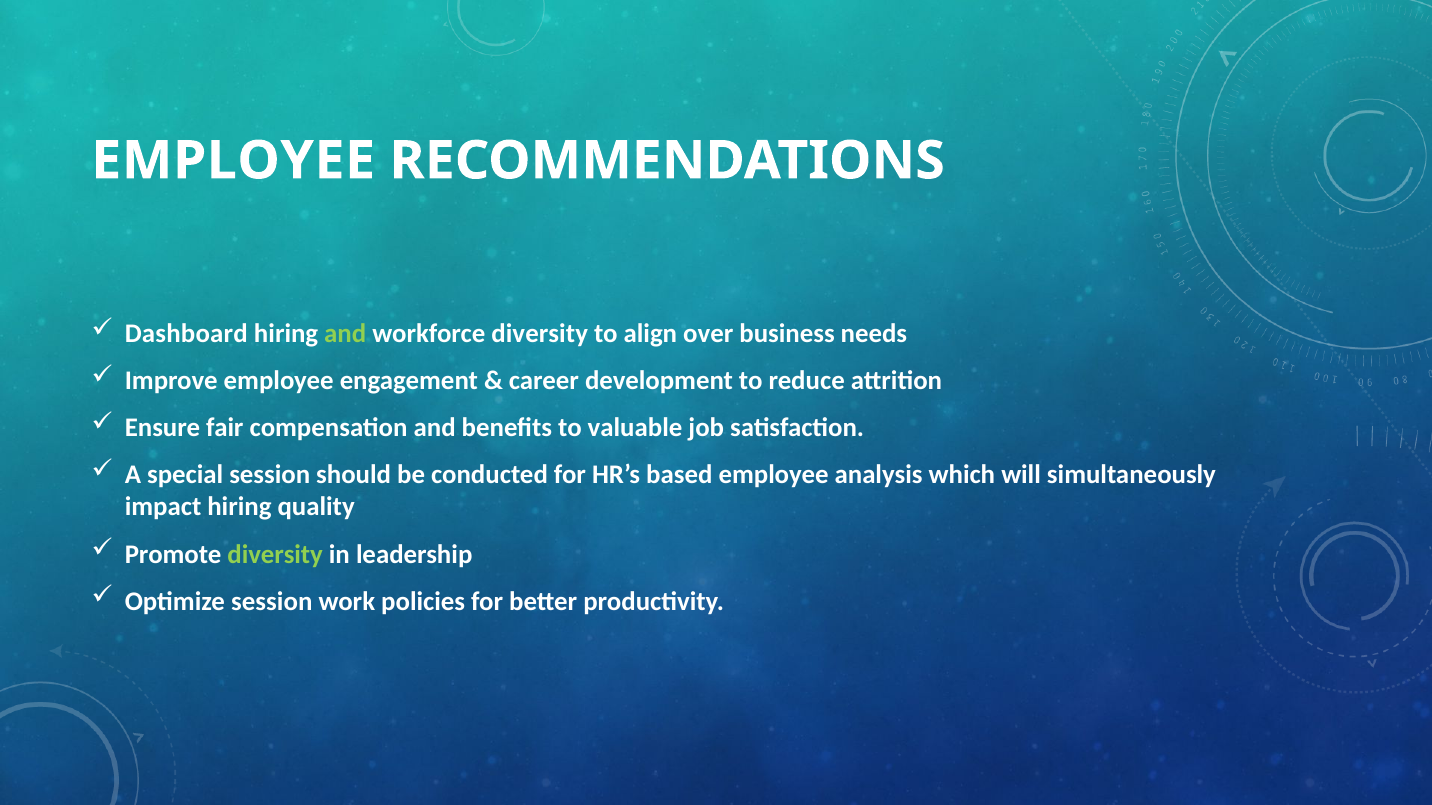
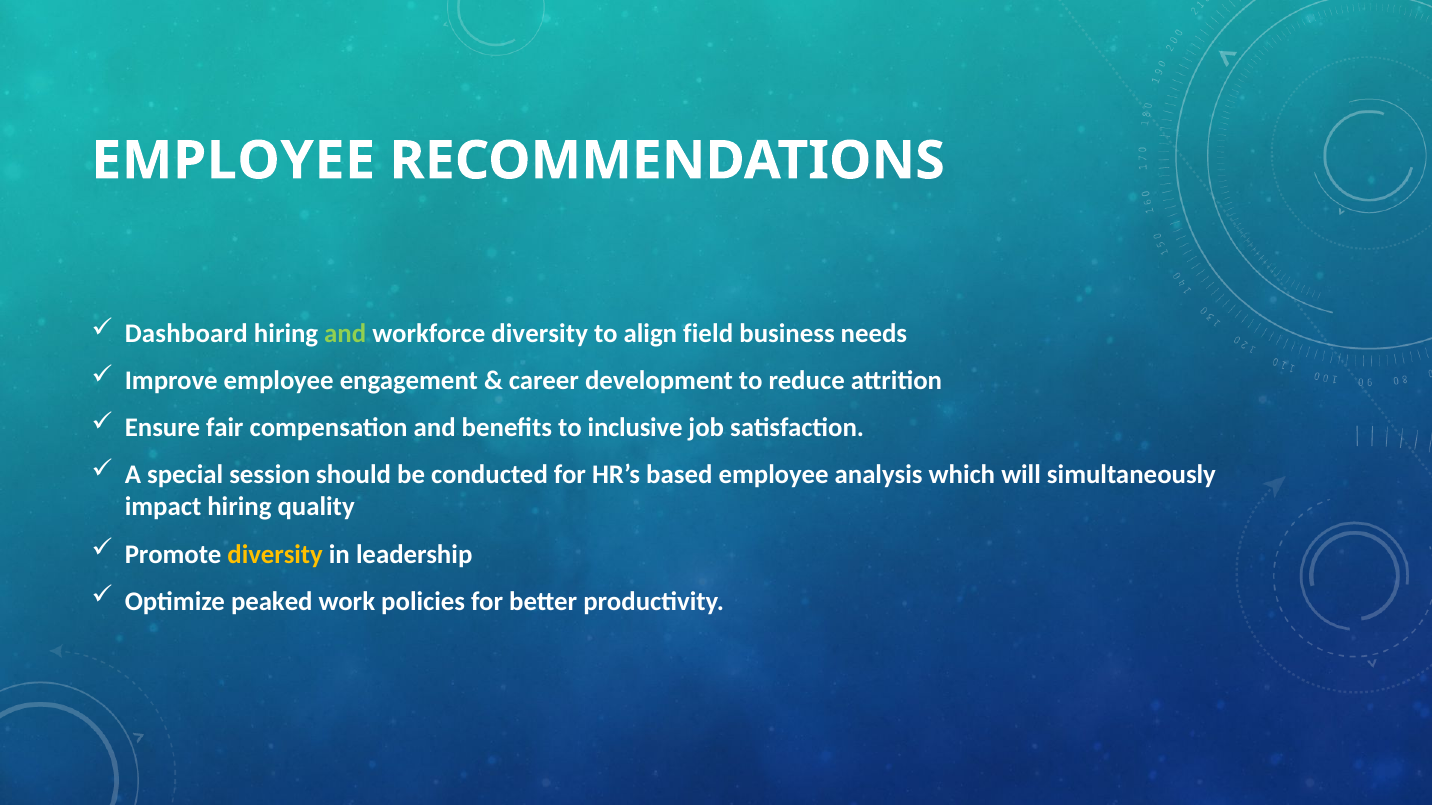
over: over -> field (708, 334)
valuable: valuable -> inclusive (635, 428)
diversity colour: light green -> yellow (275, 555)
Optimize session: session -> peaked (272, 602)
